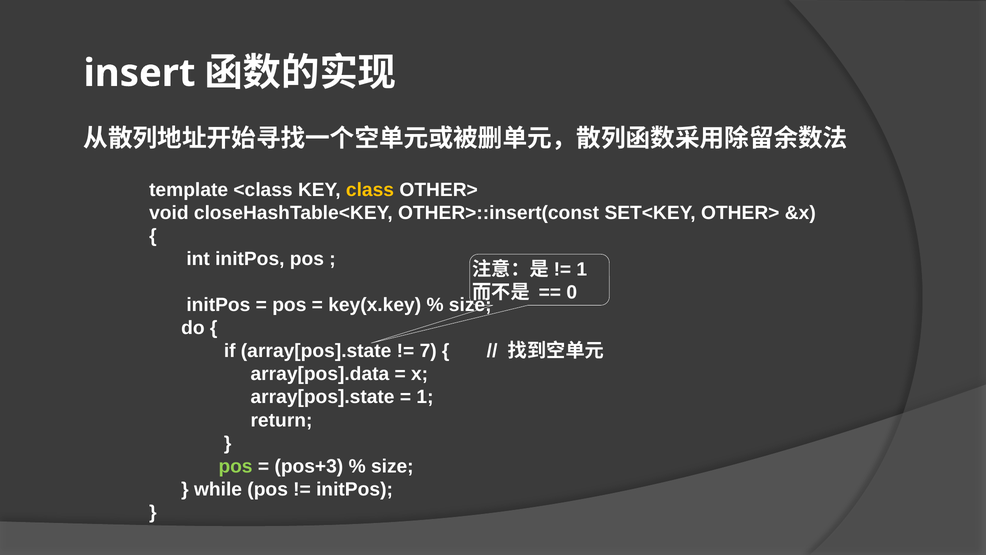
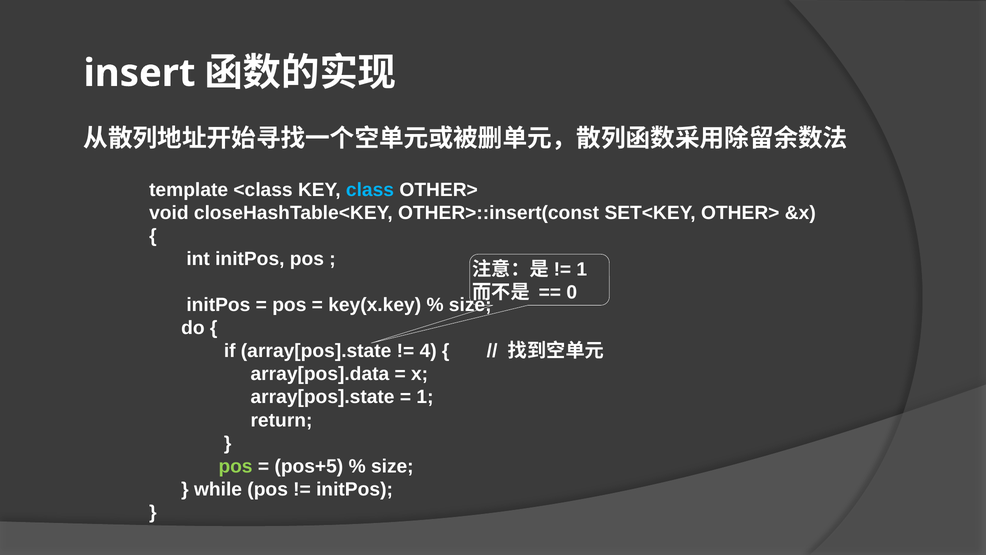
class colour: yellow -> light blue (370, 190)
7: 7 -> 4 (428, 351)
pos+3: pos+3 -> pos+5 (309, 466)
